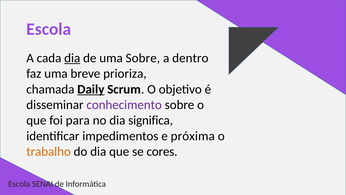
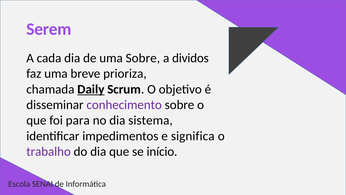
Escola: Escola -> Serem (49, 29)
dia underline: present -> none (72, 58)
dentro: dentro -> dividos (190, 58)
significa: significa -> sistema (150, 120)
próxima: próxima -> significa (193, 136)
trabalho colour: orange -> purple (49, 151)
cores: cores -> início (162, 151)
